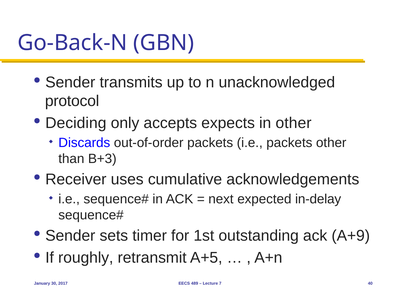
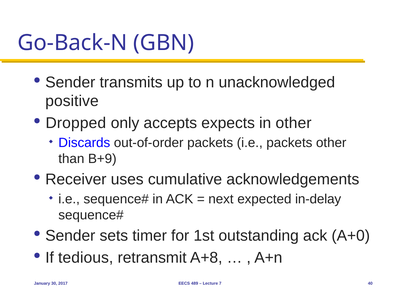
protocol: protocol -> positive (72, 101)
Deciding: Deciding -> Dropped (76, 123)
B+3: B+3 -> B+9 (102, 159)
A+9: A+9 -> A+0 (351, 236)
roughly: roughly -> tedious (86, 258)
A+5: A+5 -> A+8 (206, 258)
